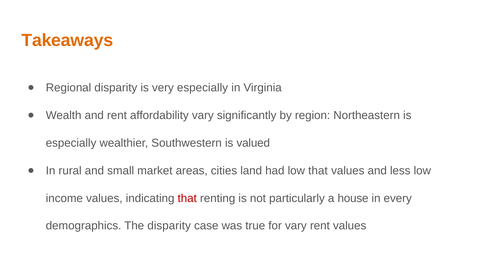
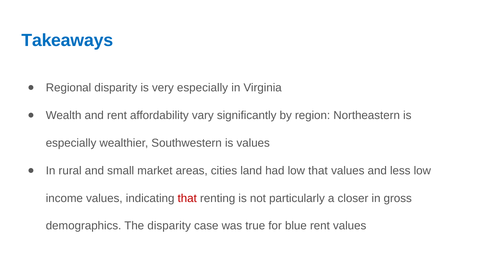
Takeaways colour: orange -> blue (67, 40)
is valued: valued -> values (253, 143)
house: house -> closer (353, 198)
every: every -> gross (398, 198)
for vary: vary -> blue (296, 226)
